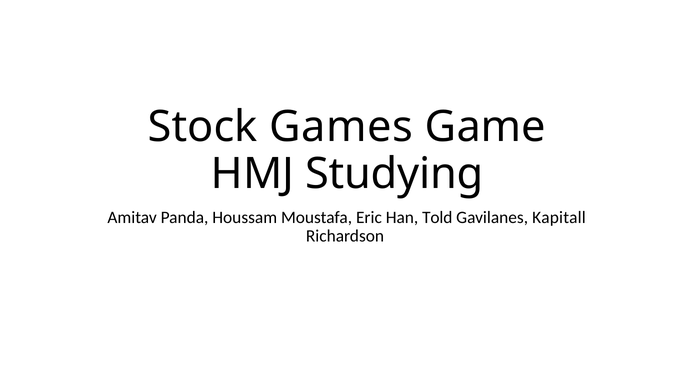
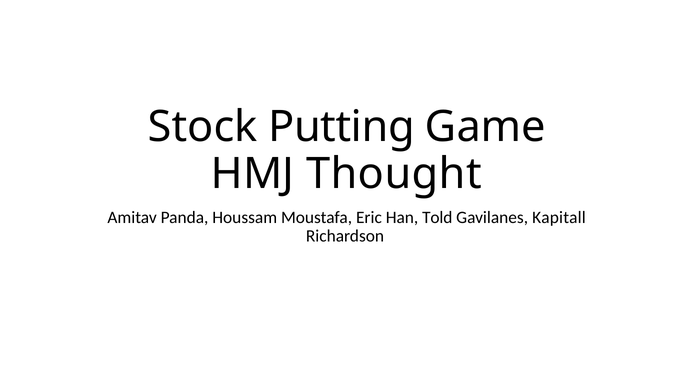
Games: Games -> Putting (342, 127)
Studying: Studying -> Thought (394, 173)
